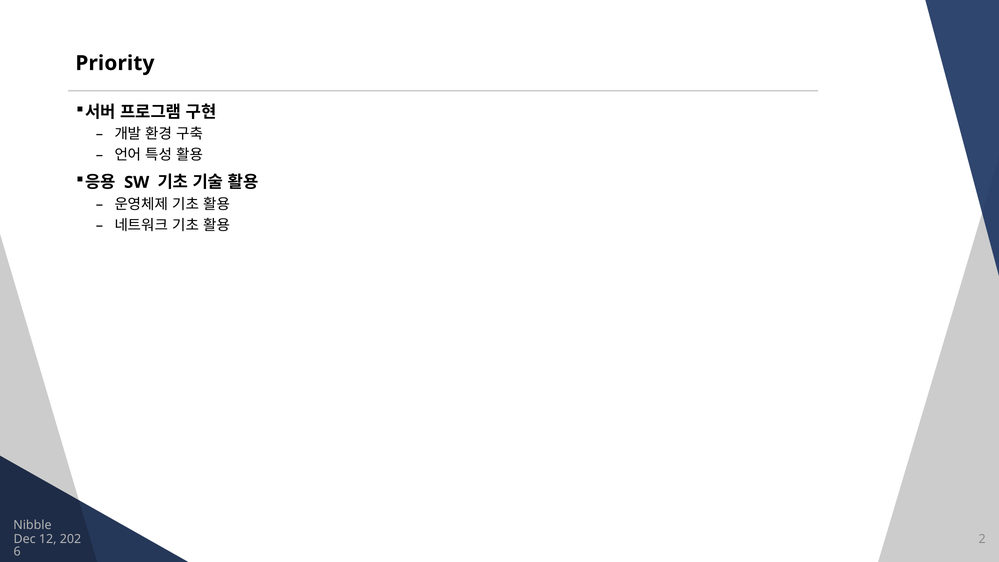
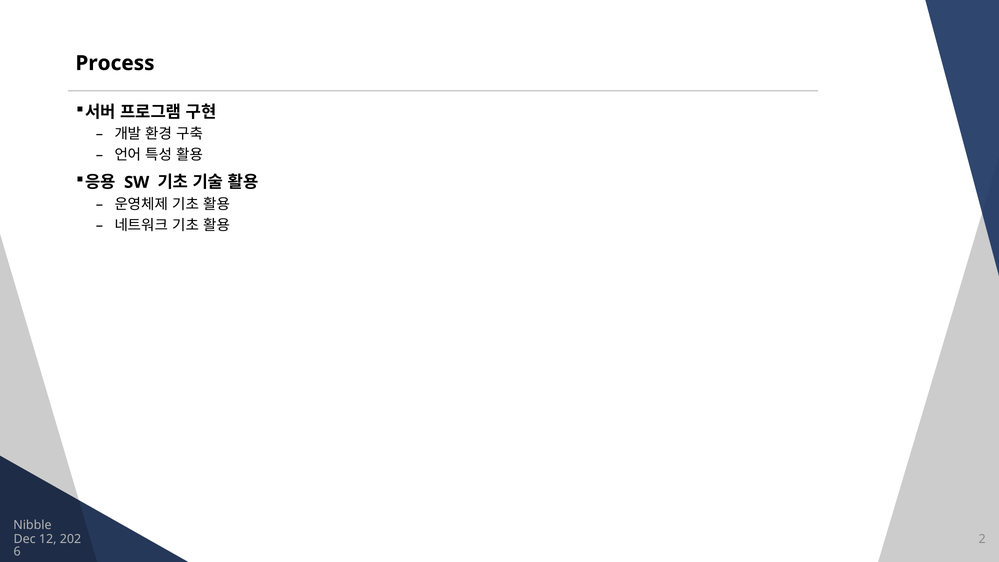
Priority: Priority -> Process (115, 63)
